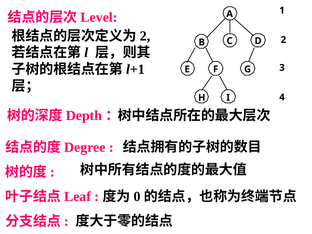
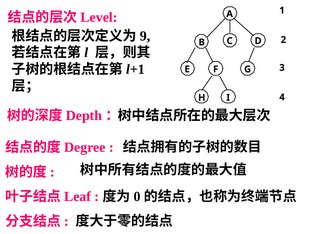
2: 2 -> 9 (145, 36)
